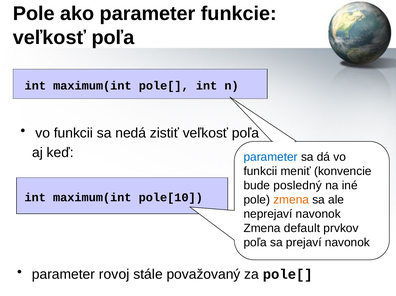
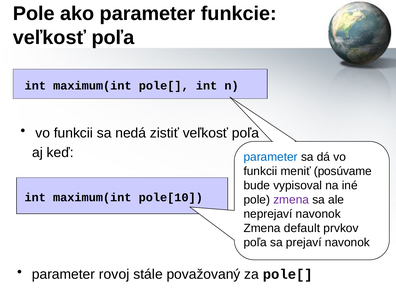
konvencie: konvencie -> posúvame (343, 171)
posledný: posledný -> vypisoval (298, 185)
zmena colour: orange -> purple (291, 200)
